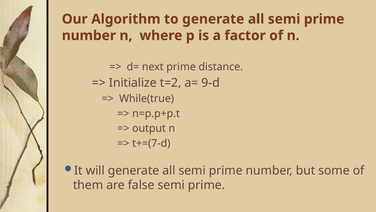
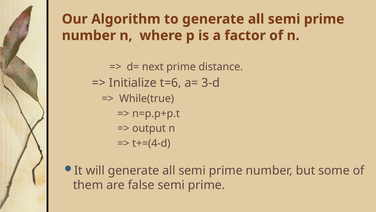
t=2: t=2 -> t=6 (171, 83)
9-d: 9-d -> 3-d (211, 83)
t+=(7-d: t+=(7-d -> t+=(4-d (151, 143)
